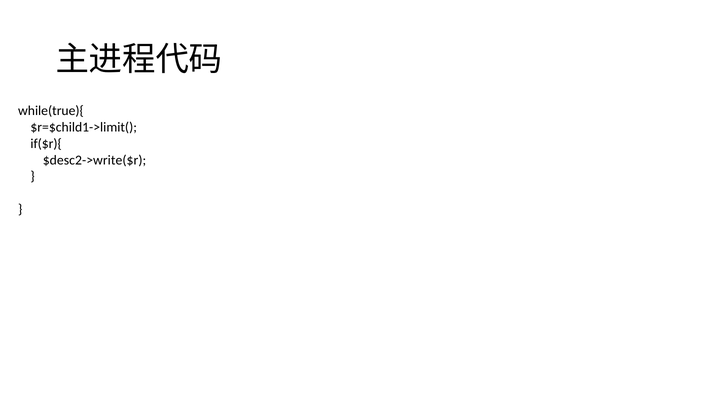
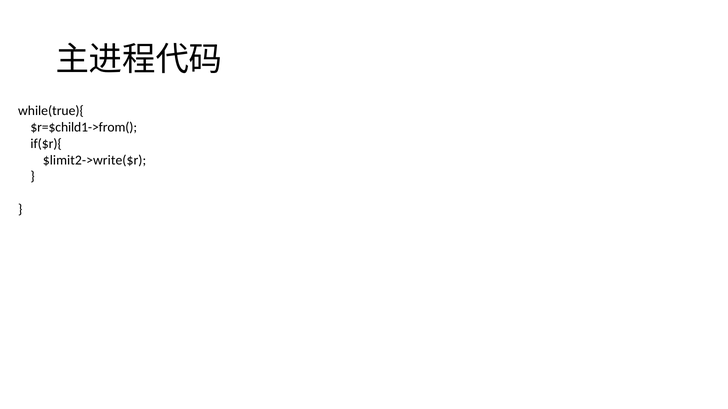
$r=$child1->limit(: $r=$child1->limit( -> $r=$child1->from( (84, 127)
$desc2->write($r: $desc2->write($r -> $limit2->write($r (95, 160)
